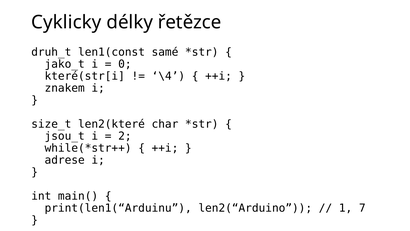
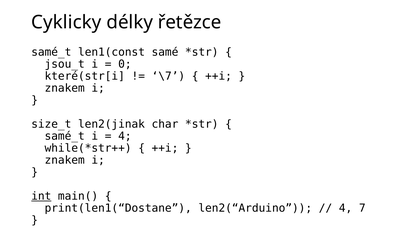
druh_t: druh_t -> samé_t (51, 52)
jako_t: jako_t -> jsou_t (65, 64)
\4: \4 -> \7 (168, 76)
len2(které: len2(které -> len2(jinak (111, 124)
jsou_t: jsou_t -> samé_t (65, 136)
2: 2 -> 4 (125, 136)
adrese: adrese -> znakem (65, 160)
int underline: none -> present (41, 196)
print(len1(“Arduinu: print(len1(“Arduinu -> print(len1(“Dostane (118, 208)
1: 1 -> 4 (346, 208)
